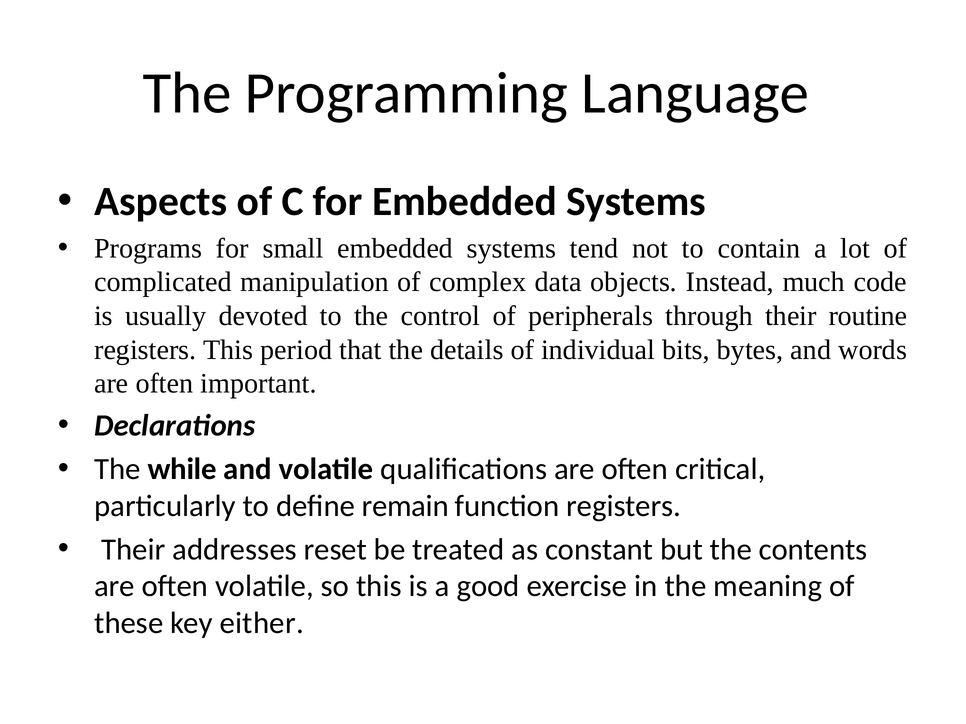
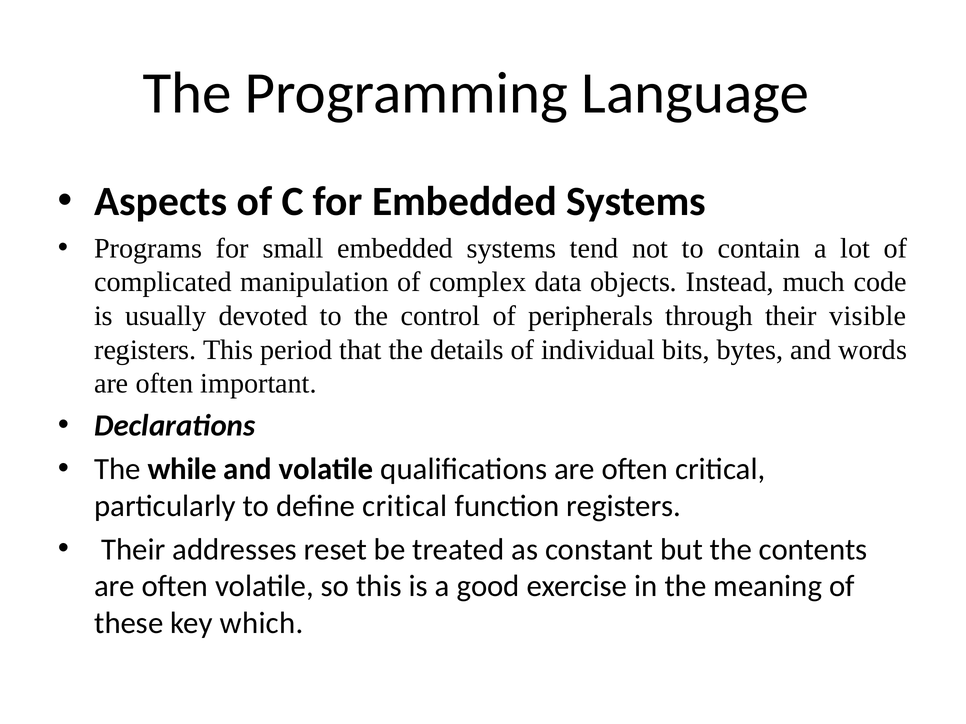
routine: routine -> visible (868, 316)
define remain: remain -> critical (405, 506)
either: either -> which (262, 624)
